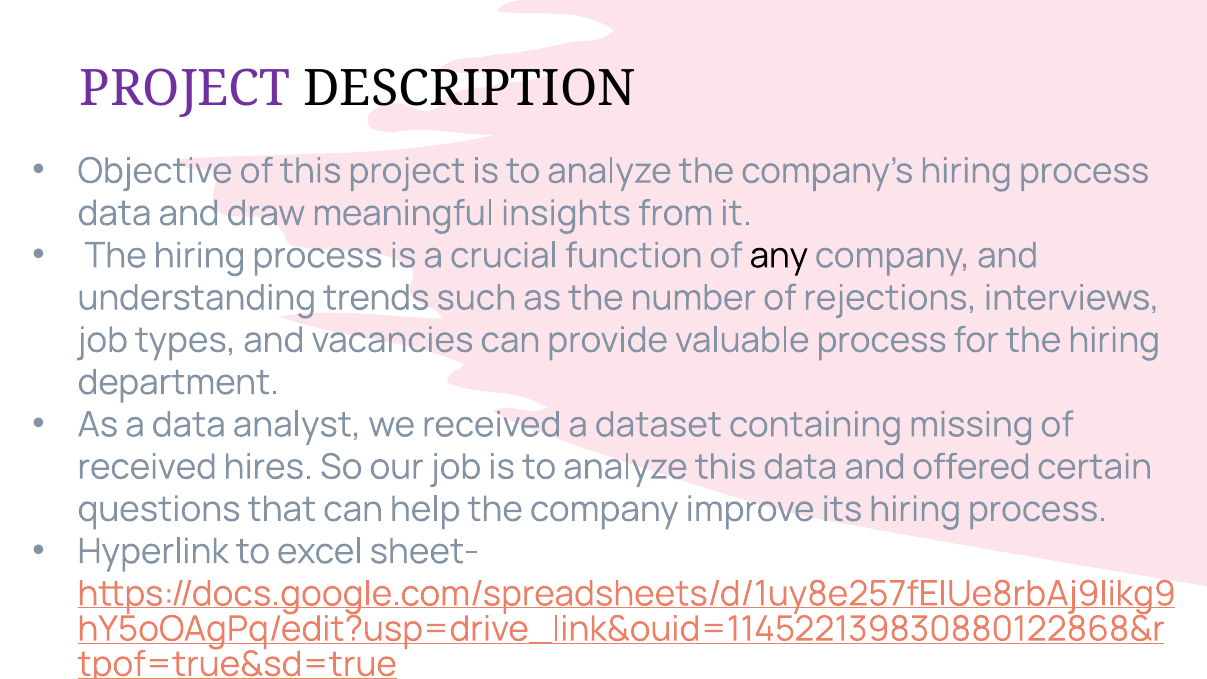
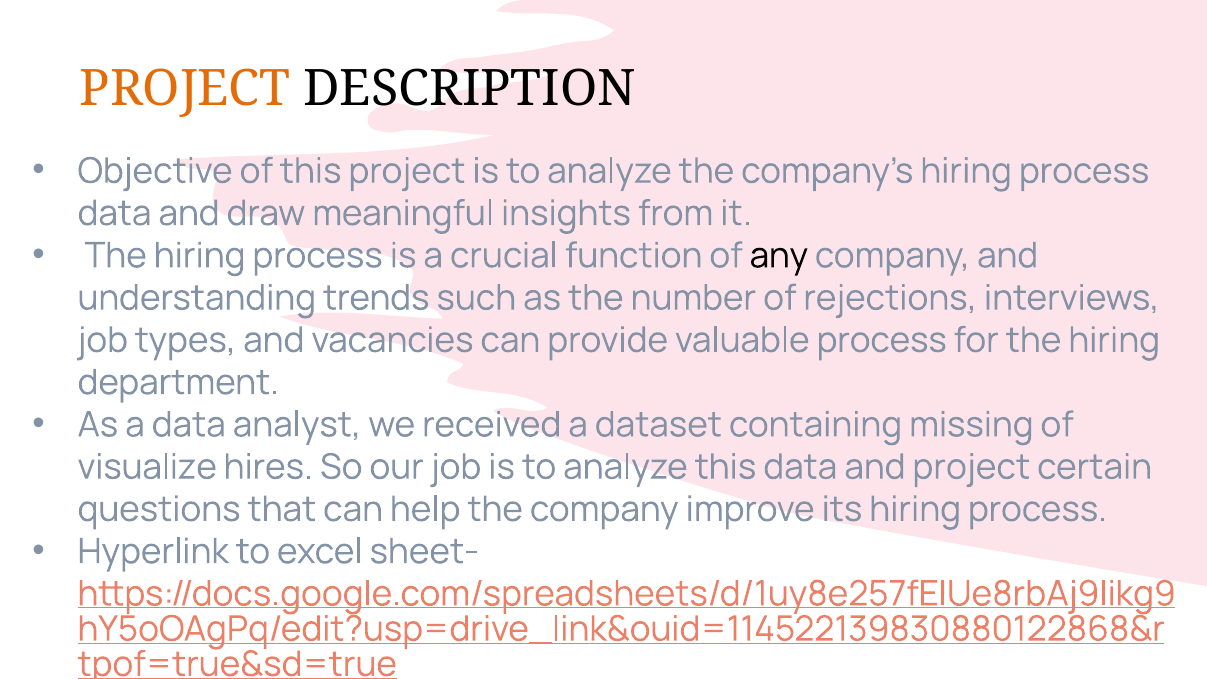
PROJECT colour: purple -> orange (185, 89)
received: received -> visualize (147, 467)
and offered: offered -> project (971, 467)
